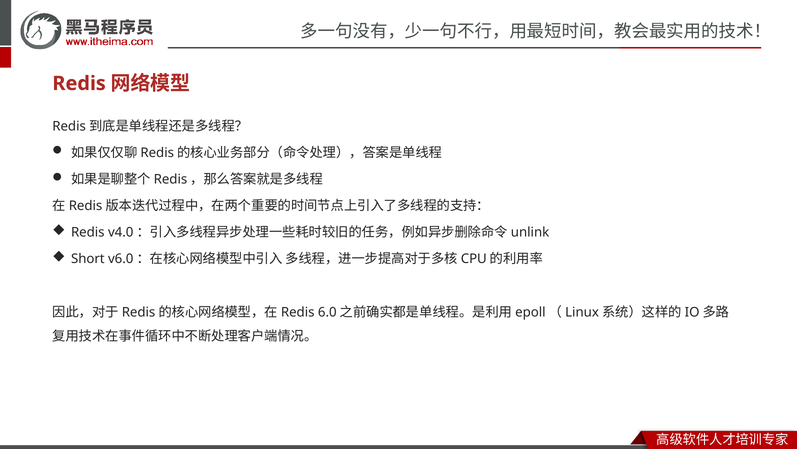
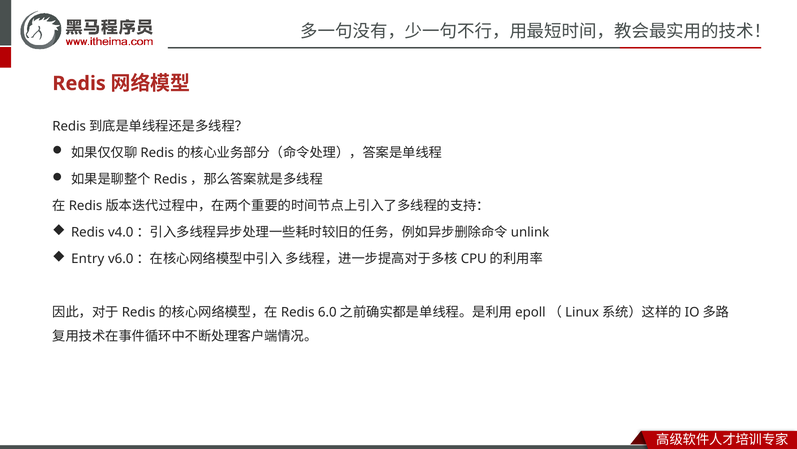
Short: Short -> Entry (88, 259)
